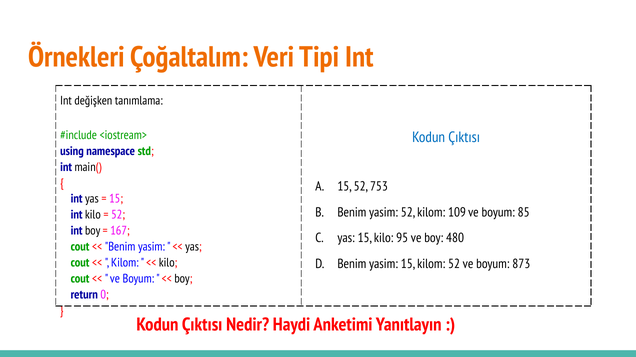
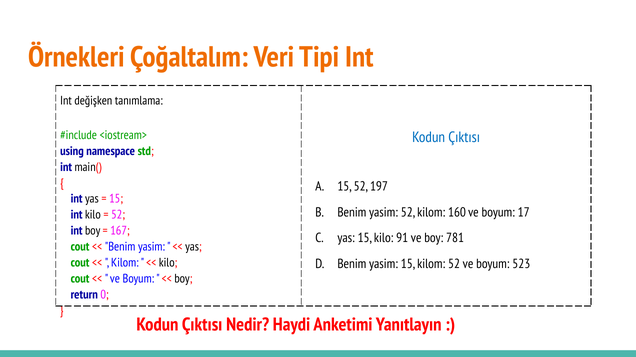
753: 753 -> 197 (379, 187)
109: 109 -> 160 (457, 213)
85: 85 -> 17 (524, 213)
95: 95 -> 91 (402, 238)
480: 480 -> 781 (455, 238)
873: 873 -> 523 (521, 264)
